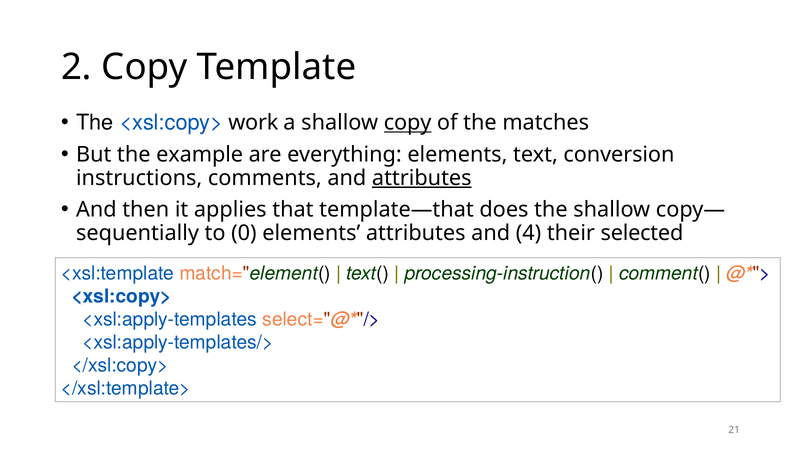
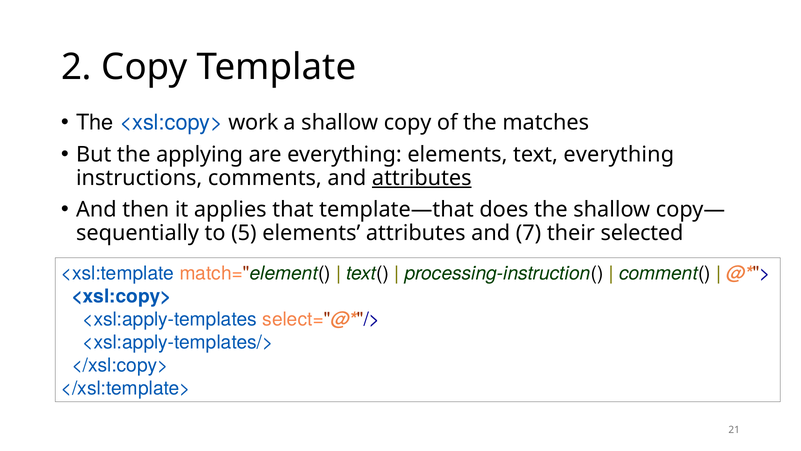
copy underline: present -> none (408, 122)
example: example -> applying (200, 154)
text conversion: conversion -> everything (619, 154)
0: 0 -> 5 (244, 233)
4: 4 -> 7 (528, 233)
